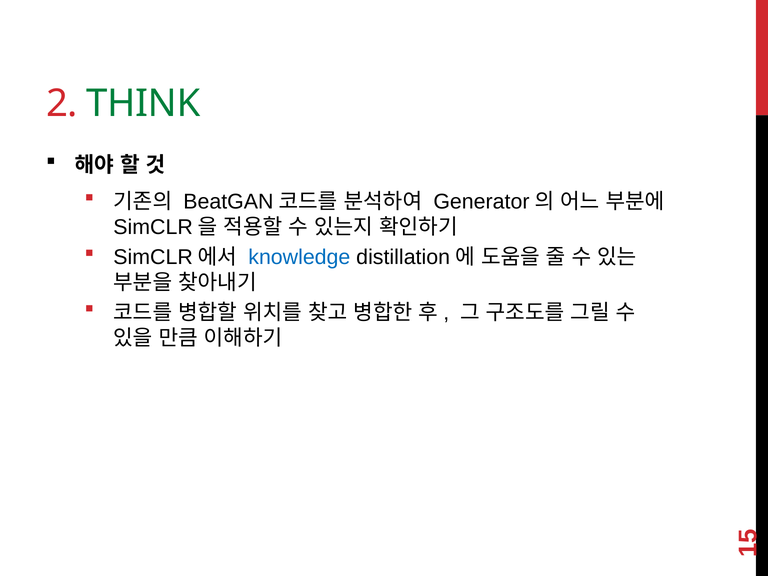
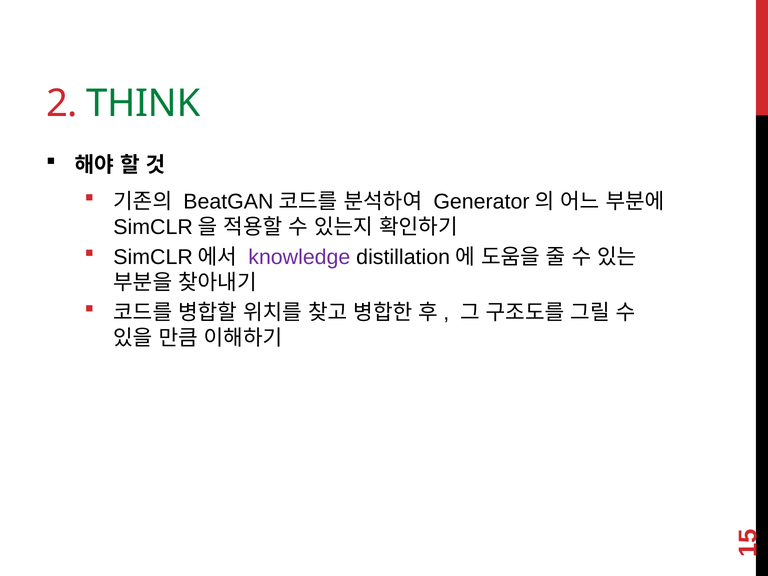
knowledge colour: blue -> purple (299, 257)
